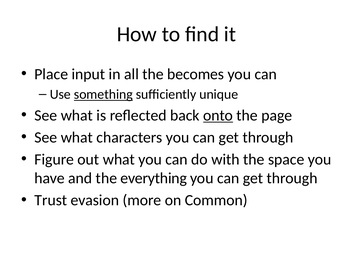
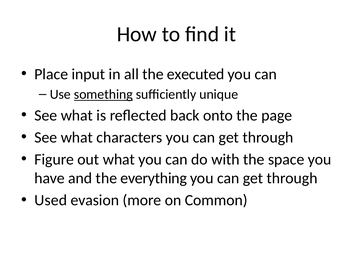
becomes: becomes -> executed (196, 74)
onto underline: present -> none (218, 115)
Trust: Trust -> Used (51, 200)
